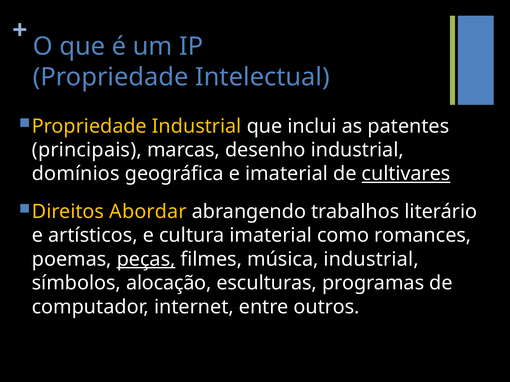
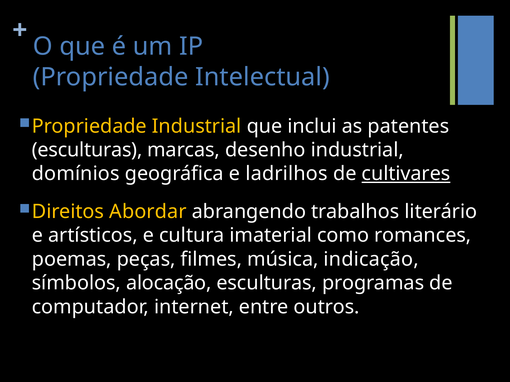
principais: principais -> esculturas (87, 150)
e imaterial: imaterial -> ladrilhos (287, 174)
peças underline: present -> none (146, 260)
música industrial: industrial -> indicação (371, 260)
